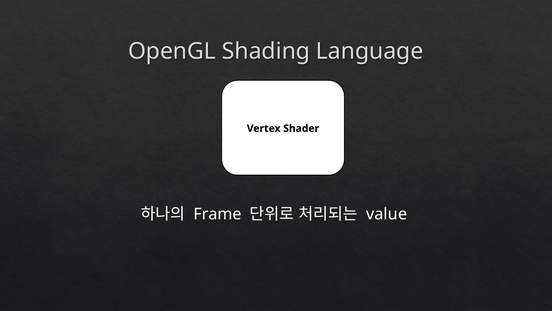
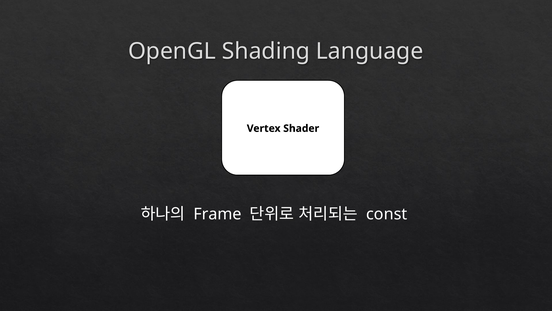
value: value -> const (387, 214)
